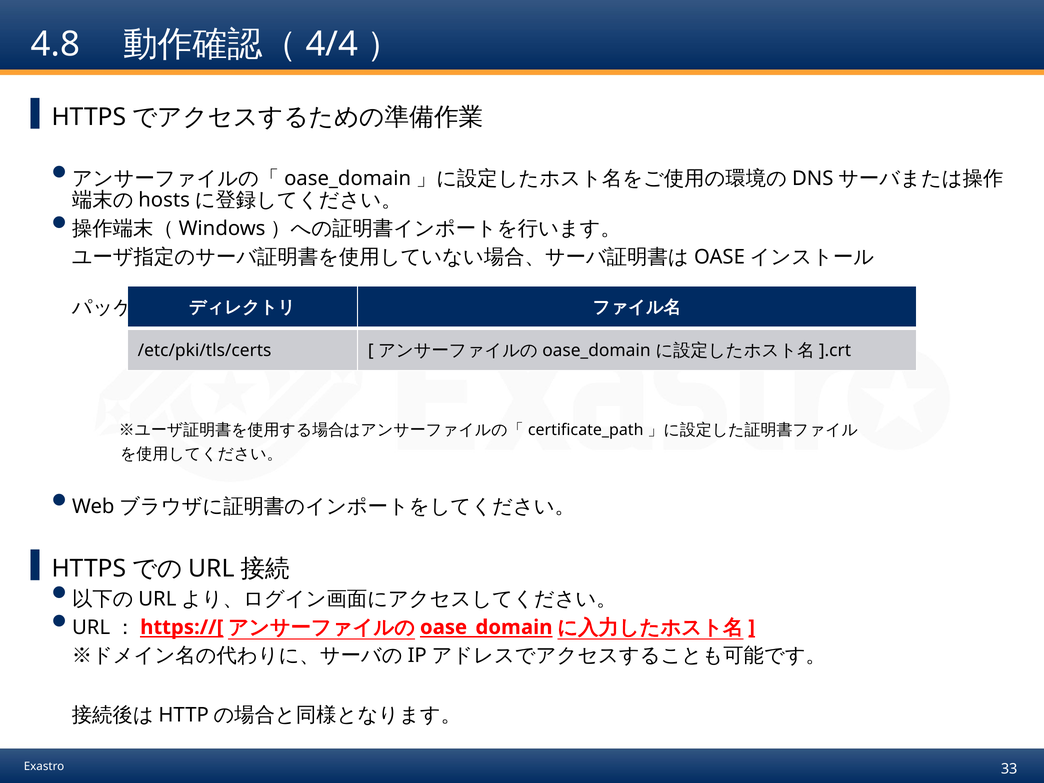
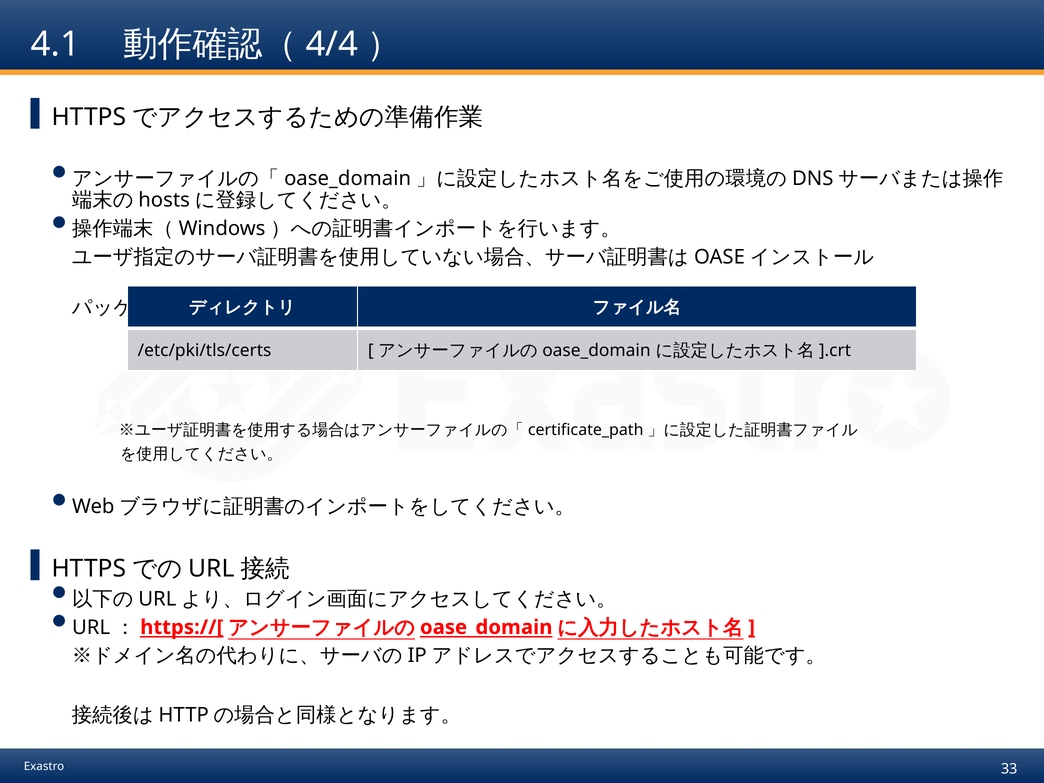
4.8: 4.8 -> 4.1 (56, 44)
